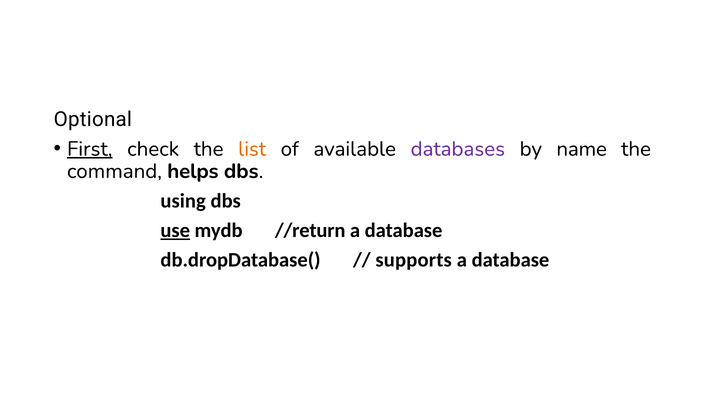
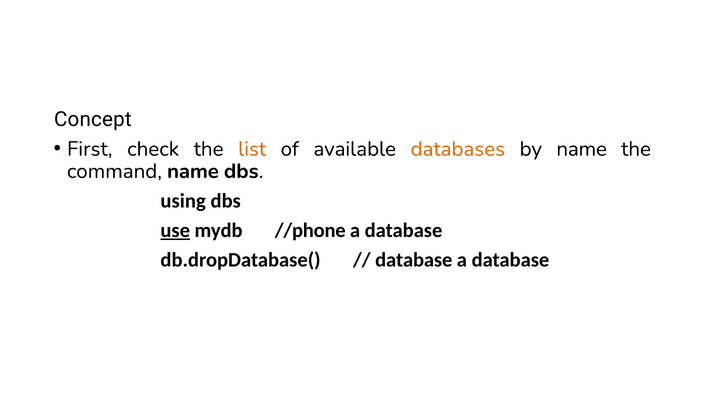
Optional: Optional -> Concept (93, 119)
First underline: present -> none (90, 149)
databases colour: purple -> orange (458, 149)
command helps: helps -> name (193, 171)
//return: //return -> //phone (310, 230)
supports: supports -> database (414, 260)
